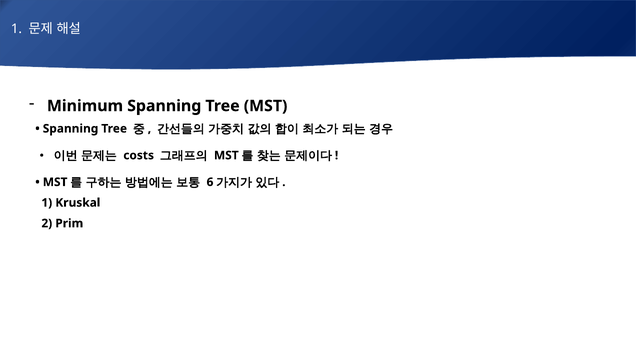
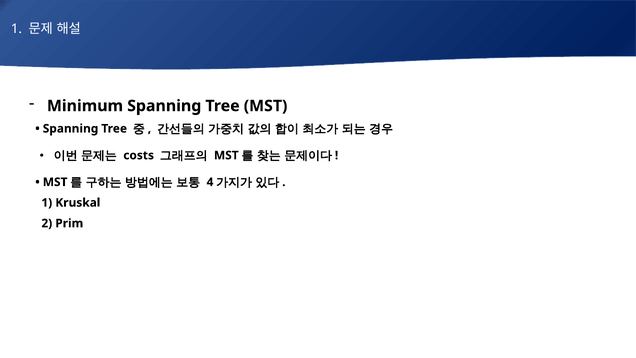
6: 6 -> 4 (210, 182)
